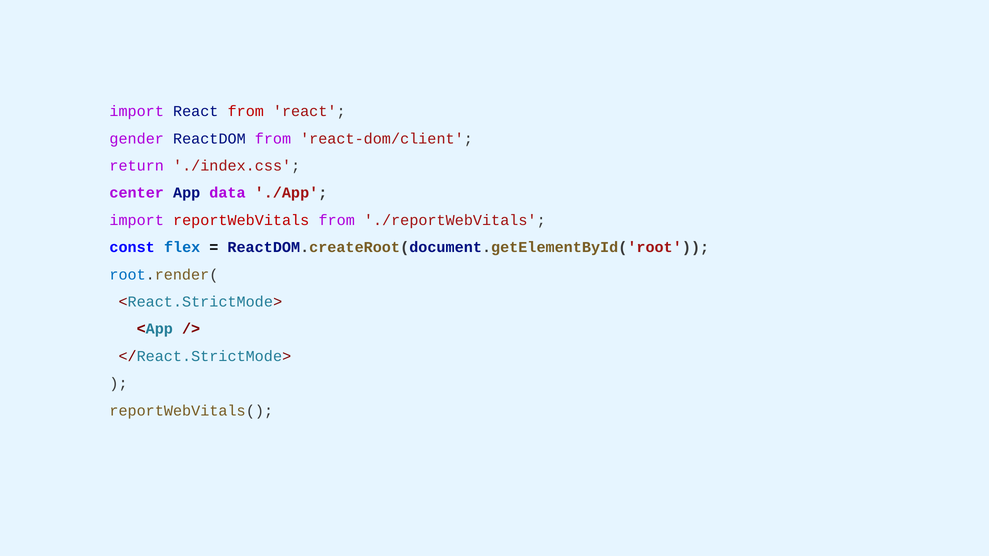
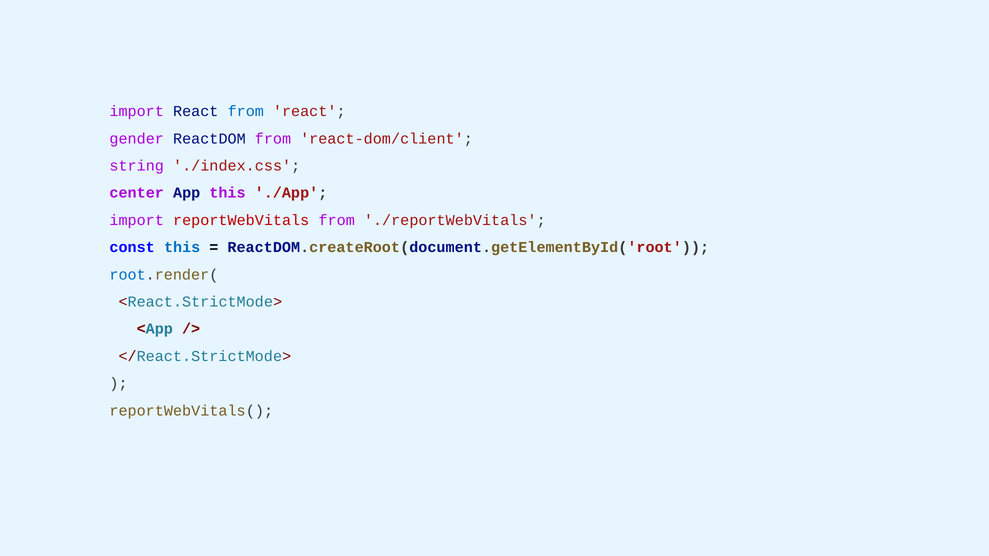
from colour: red -> blue (246, 111)
return: return -> string (137, 166)
App data: data -> this (227, 193)
const flex: flex -> this (182, 248)
